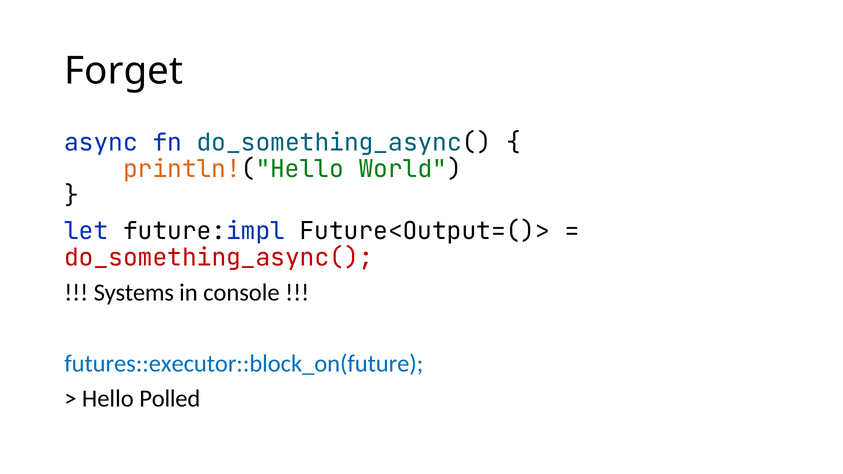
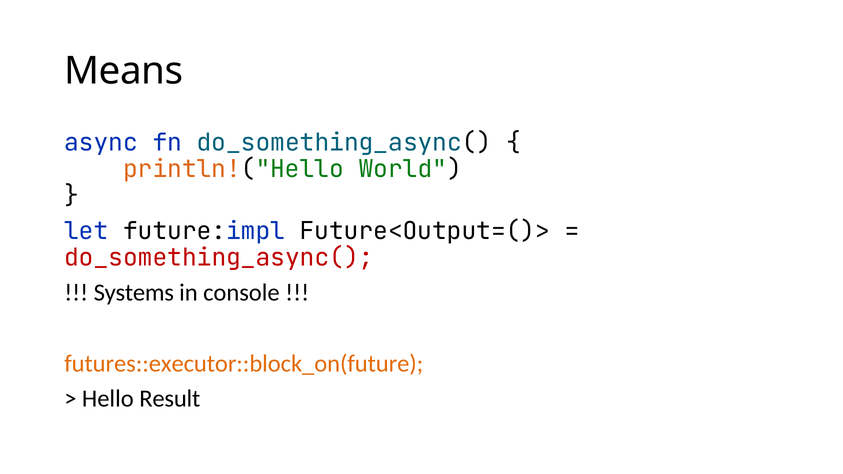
Forget: Forget -> Means (124, 71)
futures::executor::block_on(future colour: blue -> orange (244, 364)
Polled: Polled -> Result (170, 399)
